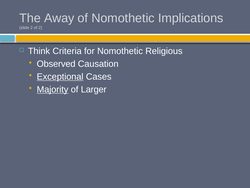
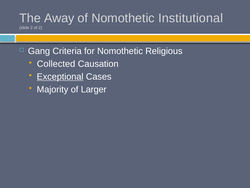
Implications: Implications -> Institutional (191, 18)
Think: Think -> Gang (39, 51)
Observed: Observed -> Collected (56, 64)
Majority underline: present -> none (53, 89)
